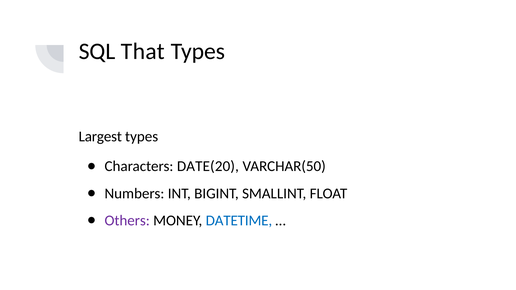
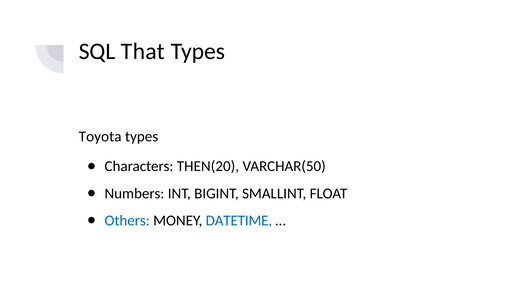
Largest: Largest -> Toyota (100, 137)
DATE(20: DATE(20 -> THEN(20 (208, 167)
Others colour: purple -> blue (127, 221)
